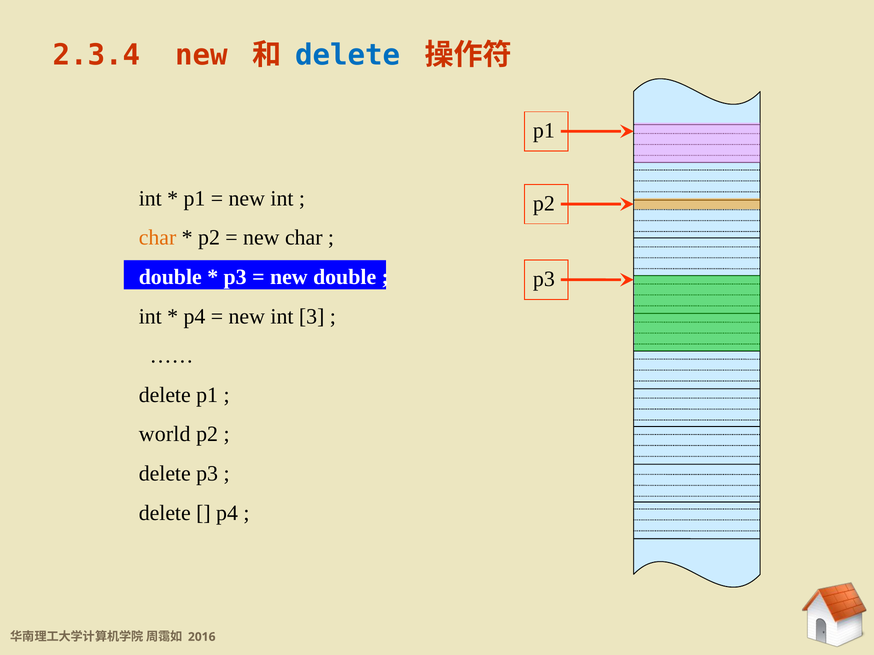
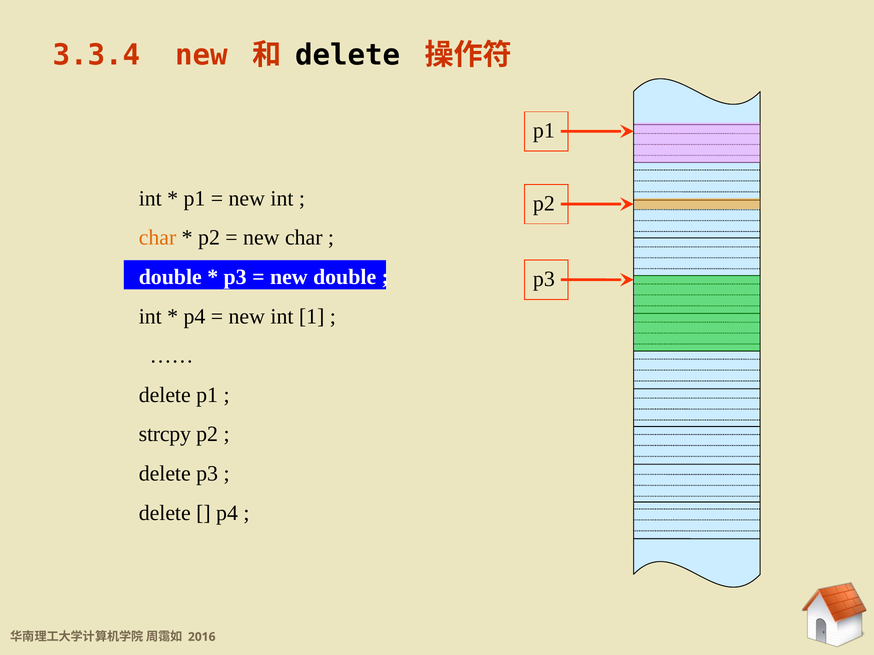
2.3.4: 2.3.4 -> 3.3.4 (96, 55)
delete colour: blue -> black (348, 55)
3: 3 -> 1 (312, 317)
world: world -> strcpy (165, 435)
